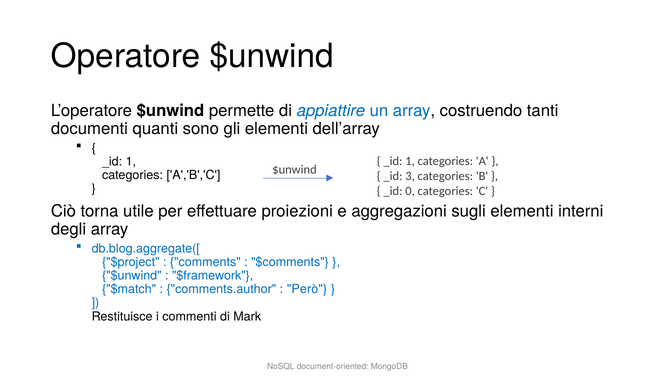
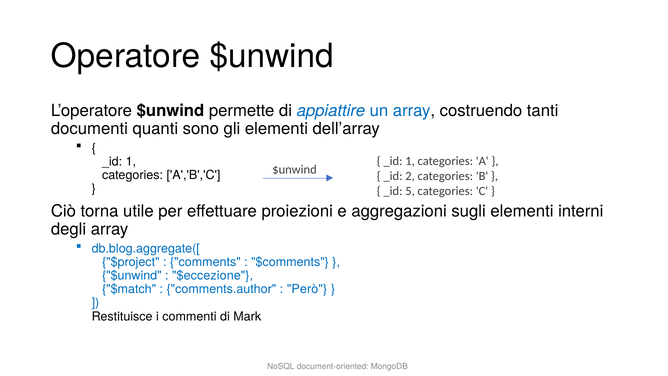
3: 3 -> 2 (410, 176)
0: 0 -> 5 (410, 191)
$framework: $framework -> $eccezione (213, 276)
